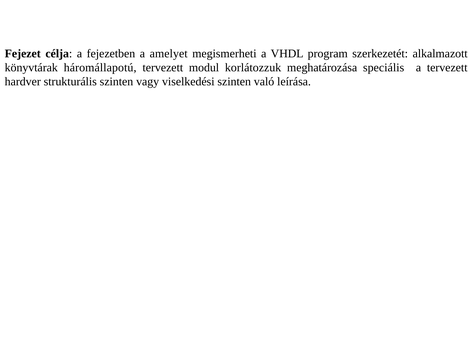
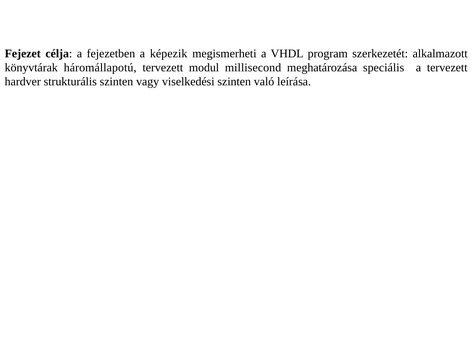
amelyet: amelyet -> képezik (169, 54)
korlátozzuk: korlátozzuk -> millisecond (253, 68)
